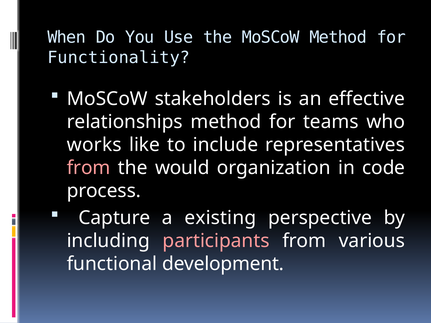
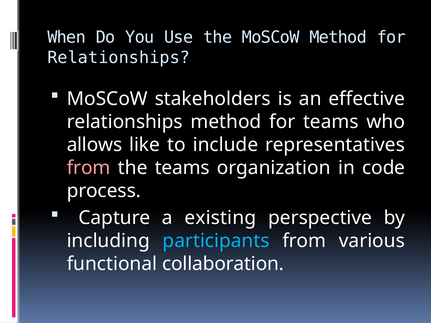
Functionality: Functionality -> Relationships (119, 58)
works: works -> allows (94, 145)
the would: would -> teams (182, 168)
participants colour: pink -> light blue (216, 241)
development: development -> collaboration (223, 264)
